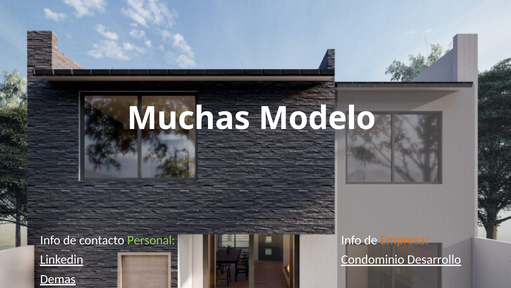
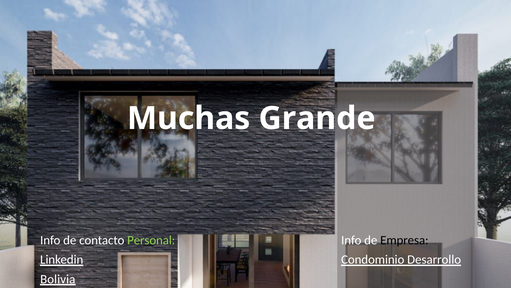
Modelo: Modelo -> Grande (317, 118)
Empresa colour: orange -> black (404, 240)
Demas: Demas -> Bolivia (58, 279)
